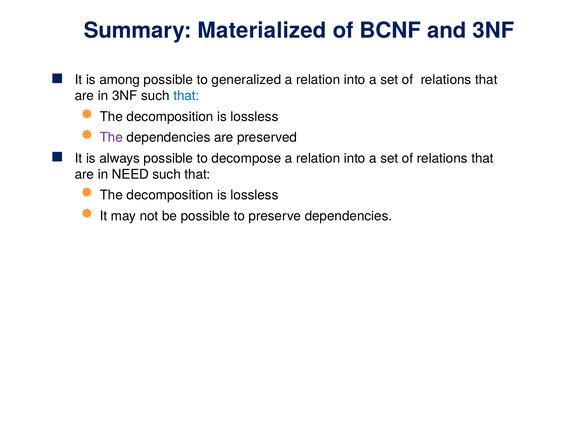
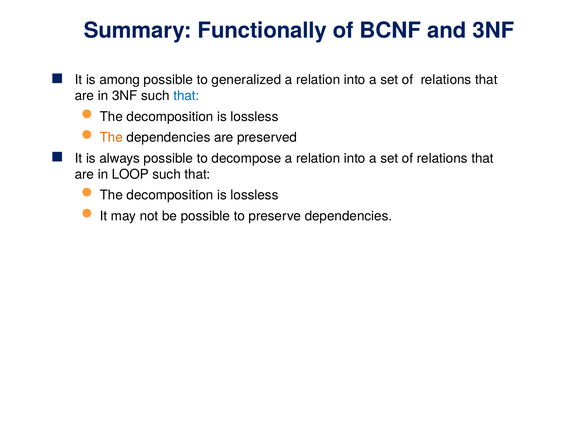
Materialized: Materialized -> Functionally (262, 31)
The colour: purple -> orange (111, 138)
NEED: NEED -> LOOP (130, 175)
